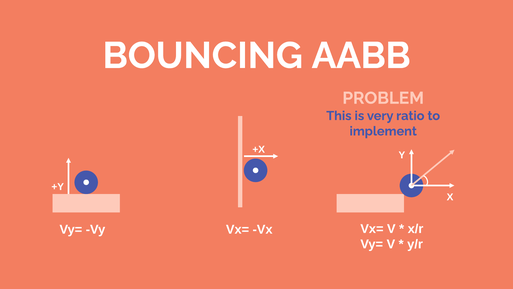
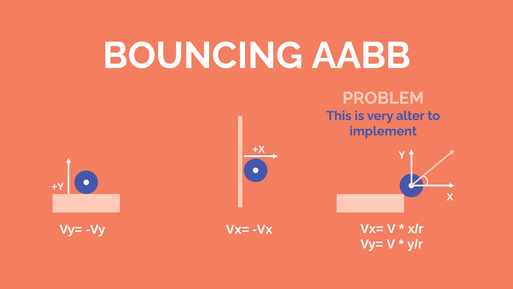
ratio: ratio -> alter (410, 116)
